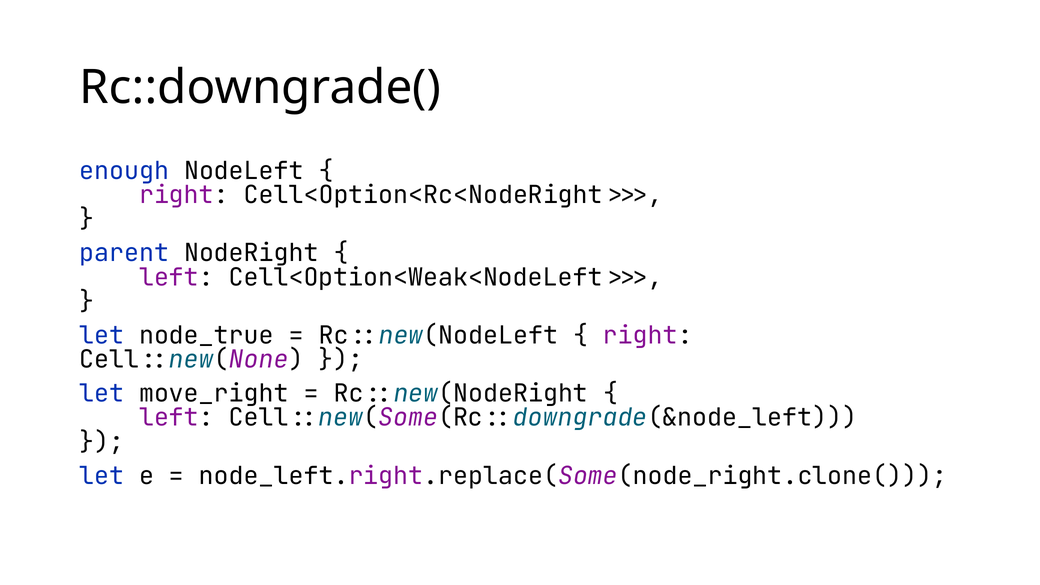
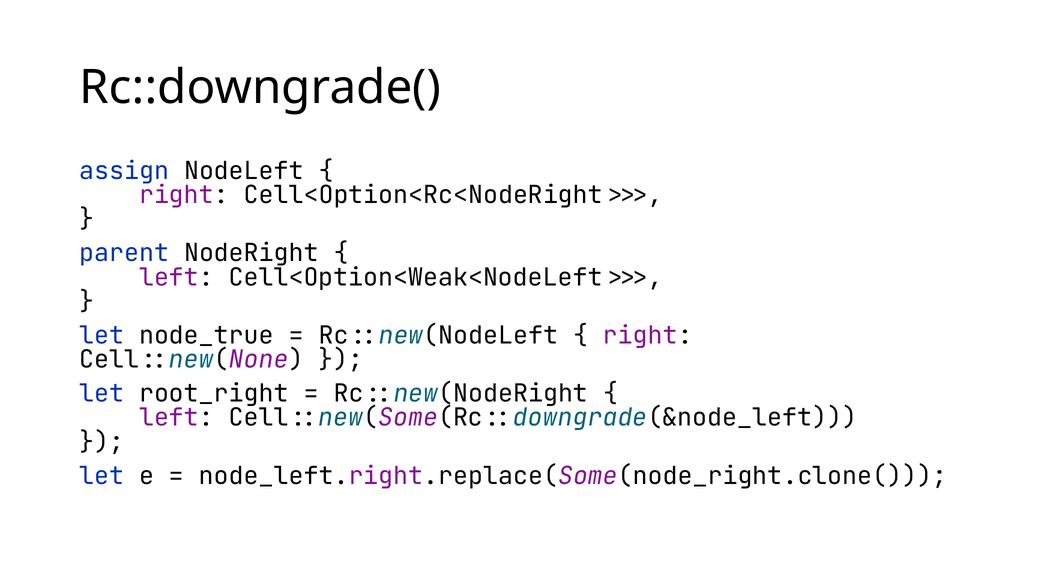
enough: enough -> assign (124, 171)
move_right: move_right -> root_right (214, 394)
